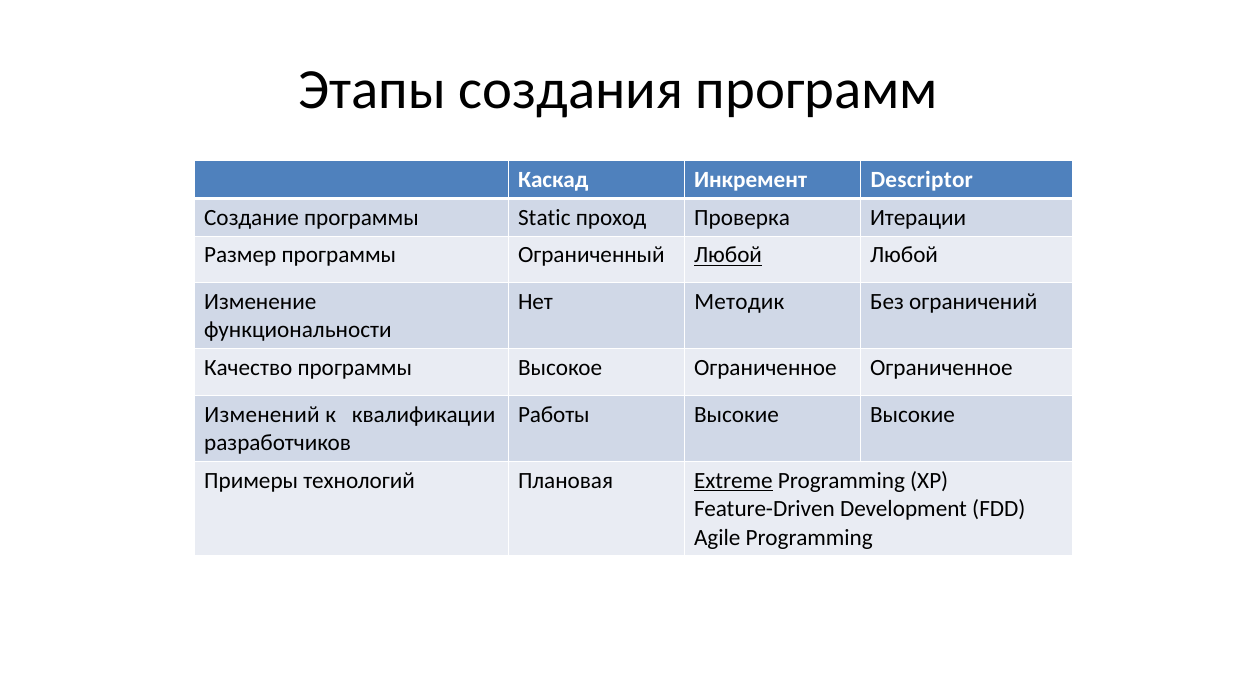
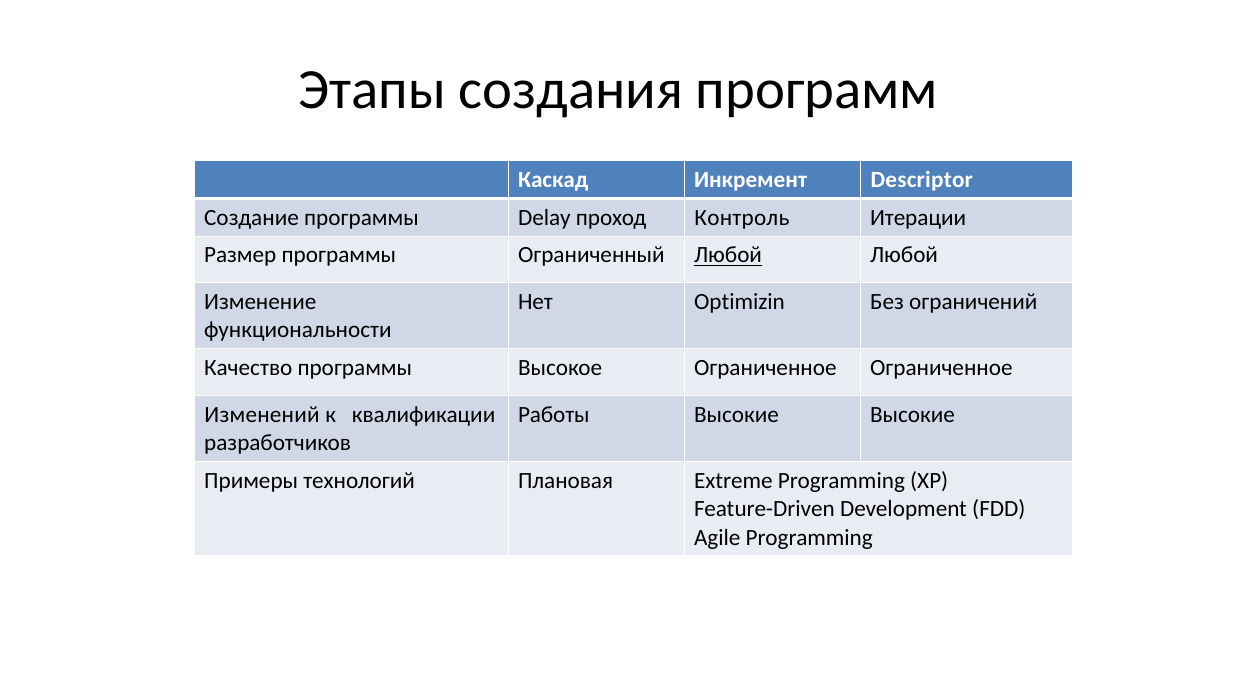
Static: Static -> Delay (544, 217)
Проверка: Проверка -> Контроль (742, 217)
Методик: Методик -> Optimizin (739, 302)
Extreme underline: present -> none (733, 480)
